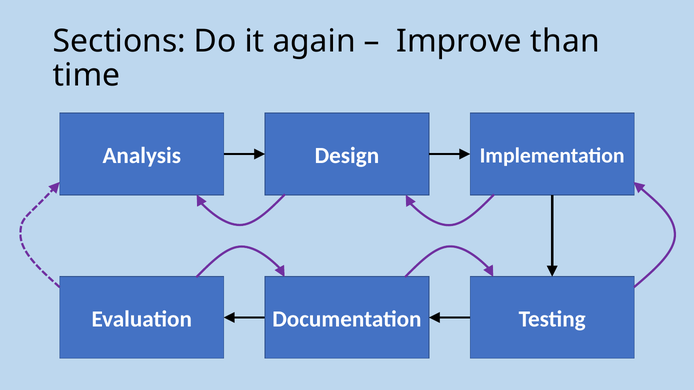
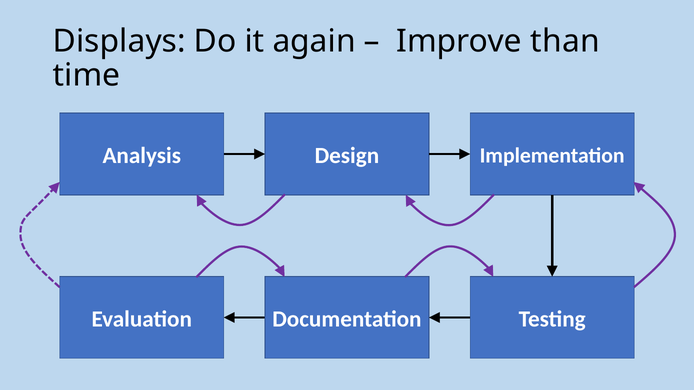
Sections: Sections -> Displays (119, 41)
